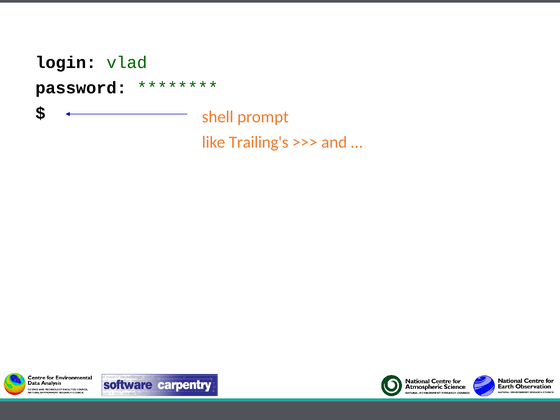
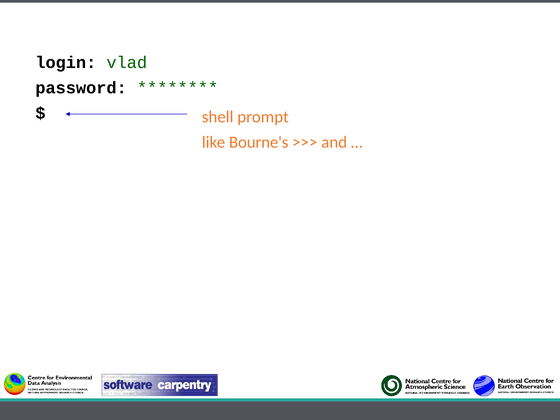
Trailing's: Trailing's -> Bourne's (259, 142)
